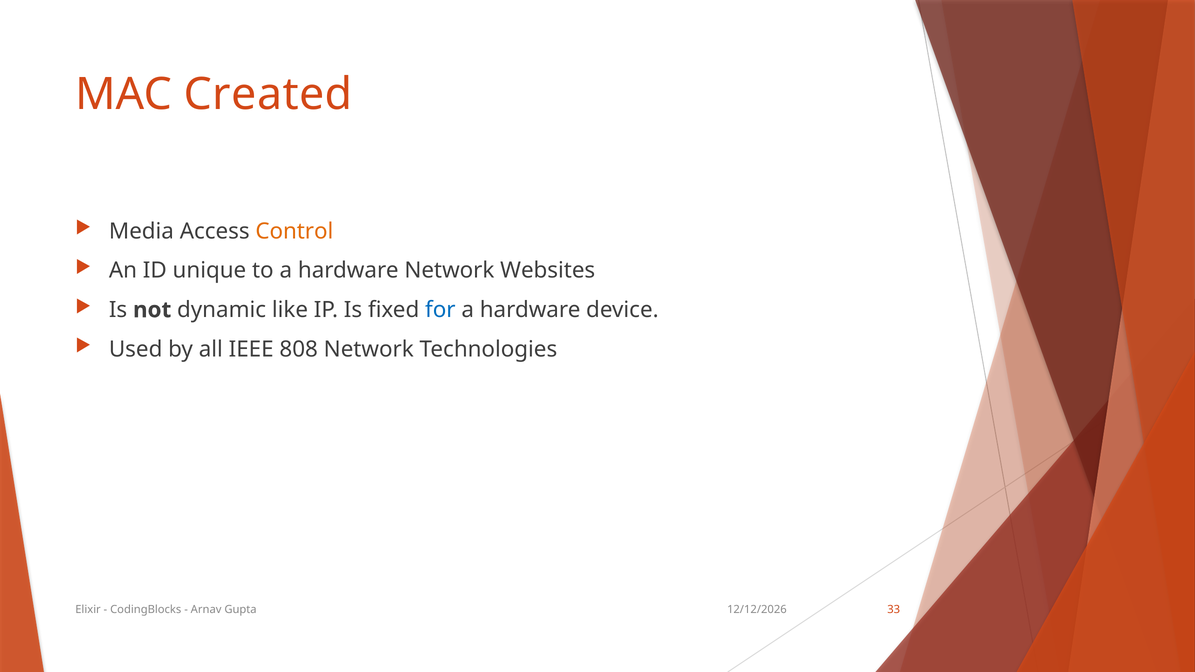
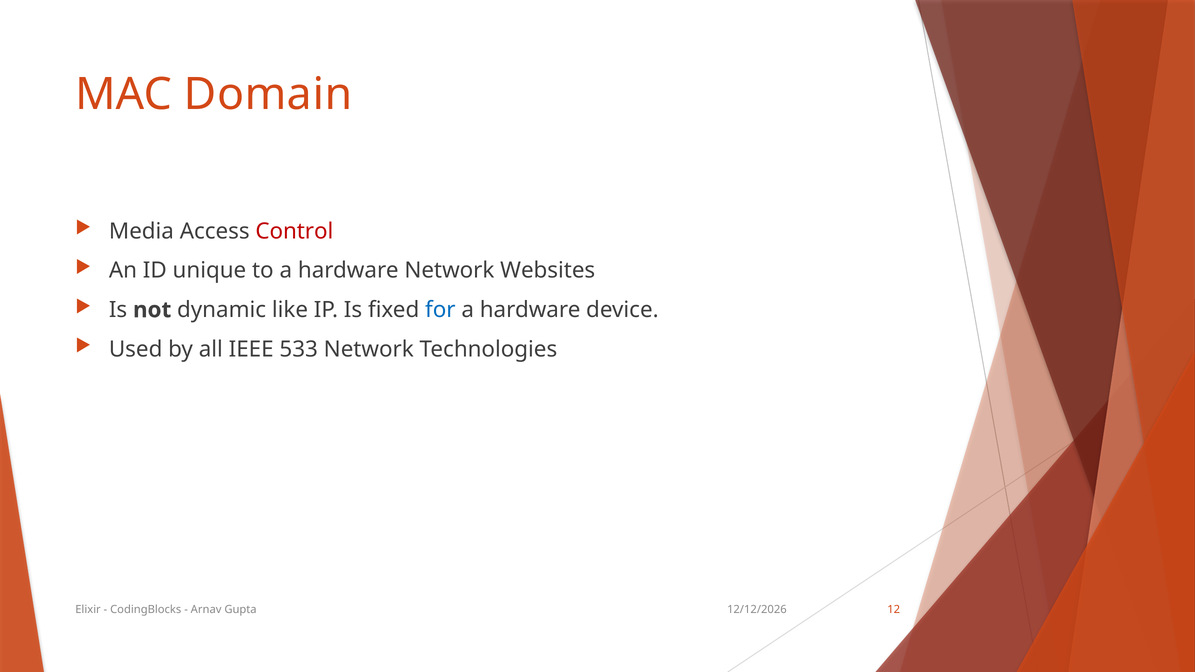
Created: Created -> Domain (268, 94)
Control colour: orange -> red (294, 231)
808: 808 -> 533 (299, 349)
33: 33 -> 12 (894, 610)
